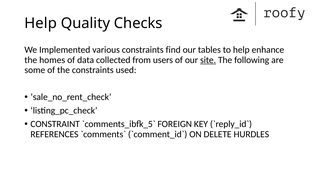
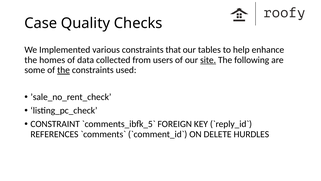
Help: Help -> Case (41, 23)
find: find -> that (173, 50)
the underline: none -> present (64, 70)
